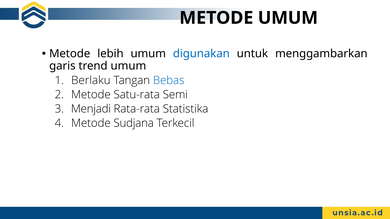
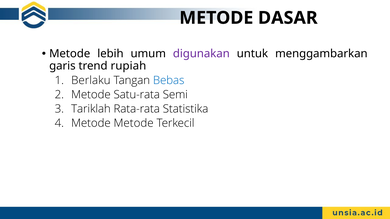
METODE UMUM: UMUM -> DASAR (288, 18)
digunakan colour: blue -> purple (201, 54)
trend umum: umum -> rupiah (128, 66)
Menjadi: Menjadi -> Tariklah (91, 109)
Metode Sudjana: Sudjana -> Metode (134, 123)
